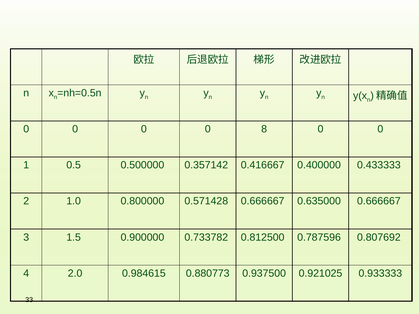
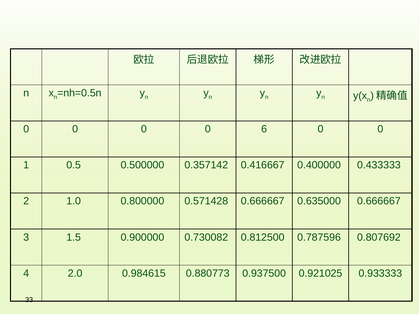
8: 8 -> 6 (264, 129)
0.733782: 0.733782 -> 0.730082 (206, 237)
